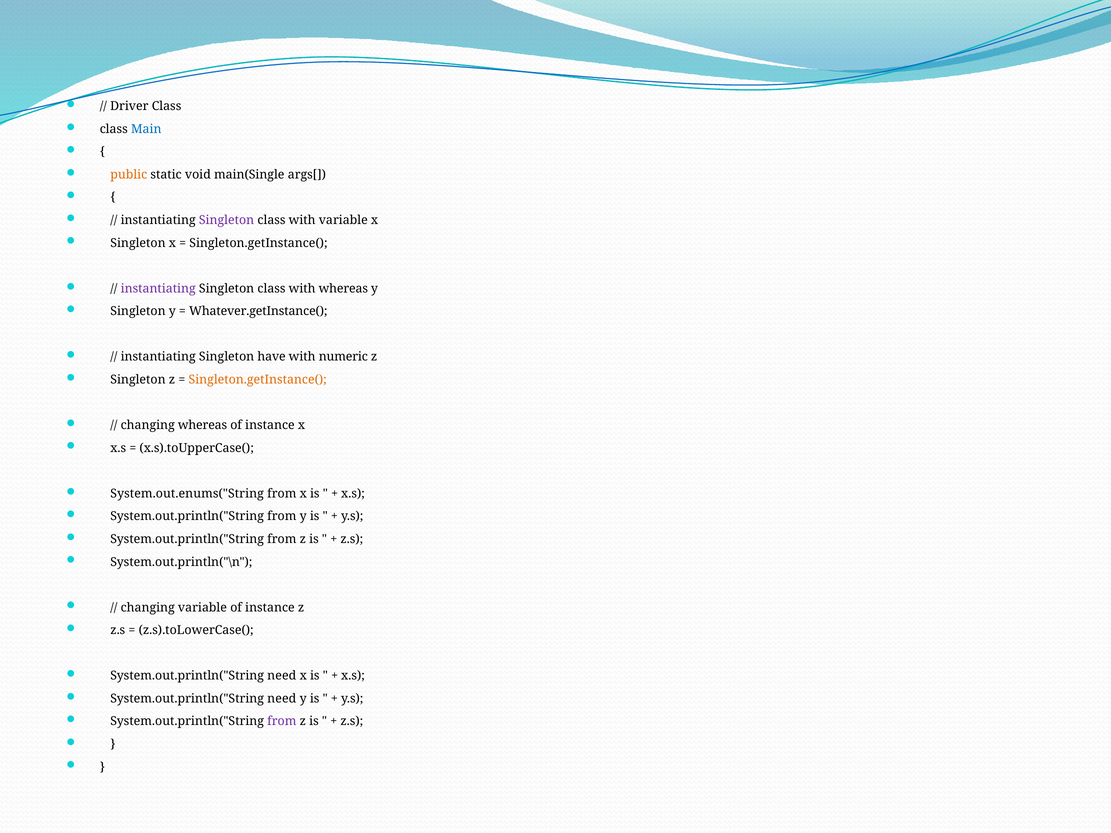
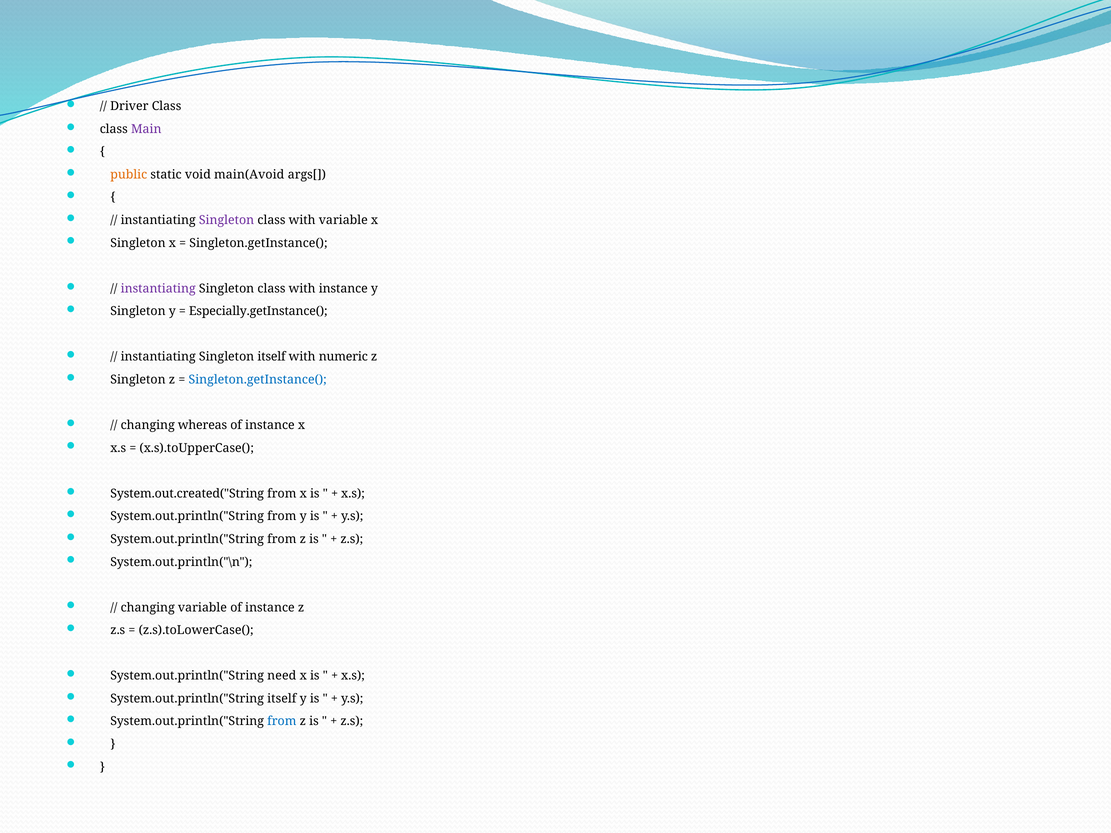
Main colour: blue -> purple (146, 129)
main(Single: main(Single -> main(Avoid (249, 175)
with whereas: whereas -> instance (343, 289)
Whatever.getInstance(: Whatever.getInstance( -> Especially.getInstance( (258, 311)
Singleton have: have -> itself (272, 357)
Singleton.getInstance( colour: orange -> blue (258, 380)
System.out.enums("String: System.out.enums("String -> System.out.created("String (187, 494)
need: need -> itself (282, 699)
from colour: purple -> blue (282, 722)
